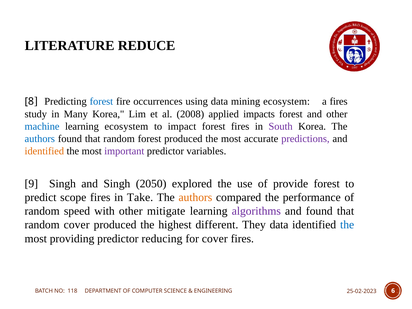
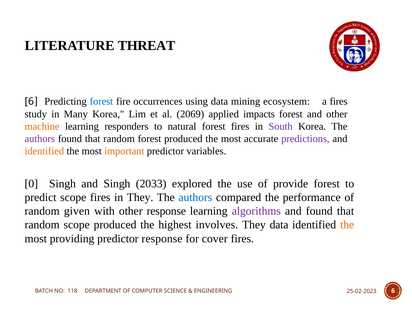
REDUCE: REDUCE -> THREAT (147, 46)
8: 8 -> 6 (29, 101)
2008: 2008 -> 2069 (190, 114)
machine colour: blue -> orange (42, 126)
learning ecosystem: ecosystem -> responders (126, 126)
impact: impact -> natural (182, 126)
authors colour: blue -> purple (40, 139)
important colour: purple -> orange (124, 151)
9: 9 -> 0 (31, 184)
2050: 2050 -> 2033 (151, 184)
in Take: Take -> They (140, 197)
authors colour: orange -> blue (195, 197)
speed: speed -> given (77, 211)
other mitigate: mitigate -> response (166, 211)
random cover: cover -> scope (77, 225)
different: different -> involves (217, 225)
the colour: blue -> orange (347, 225)
predictor reducing: reducing -> response (162, 239)
